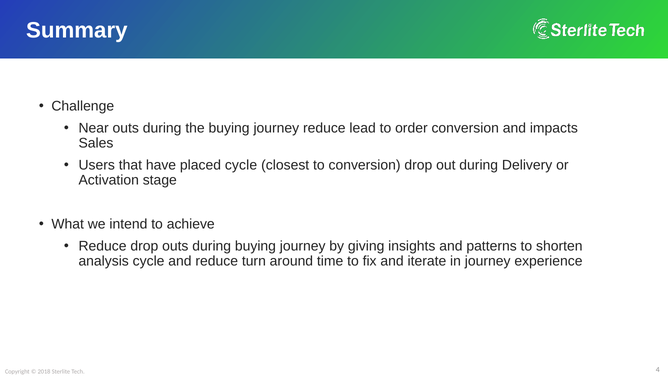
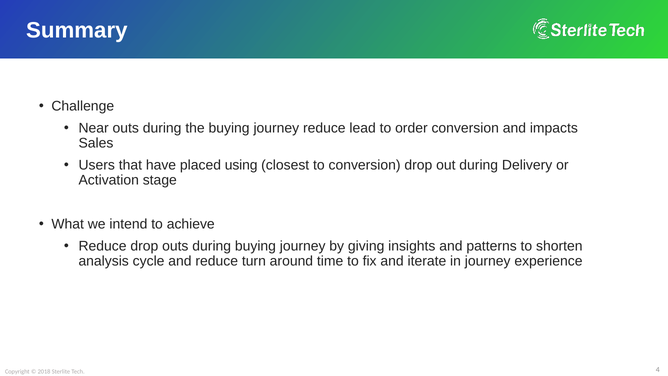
placed cycle: cycle -> using (241, 165)
